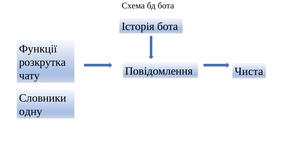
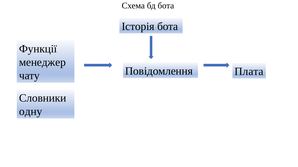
розкрутка: розкрутка -> менеджер (42, 62)
Чиста: Чиста -> Плата (249, 72)
